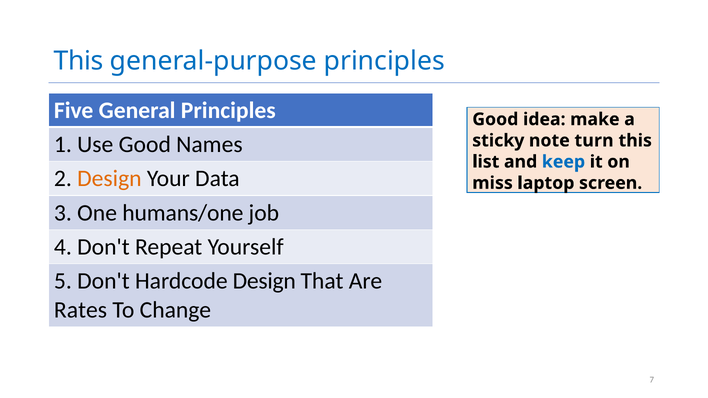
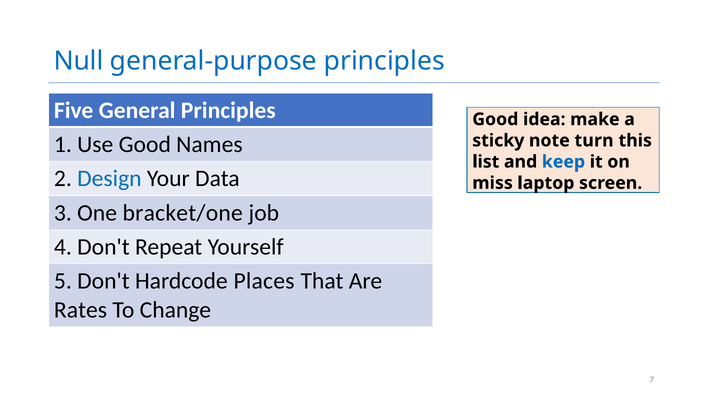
This: This -> Null (79, 61)
Design colour: orange -> blue (109, 179)
humans/one: humans/one -> bracket/one (183, 213)
Hardcode Design: Design -> Places (264, 281)
